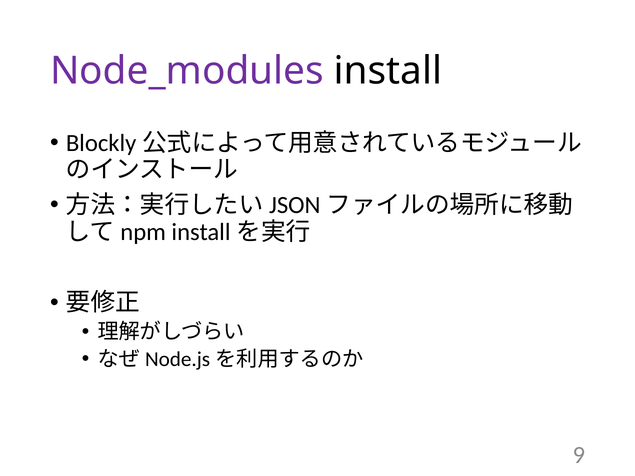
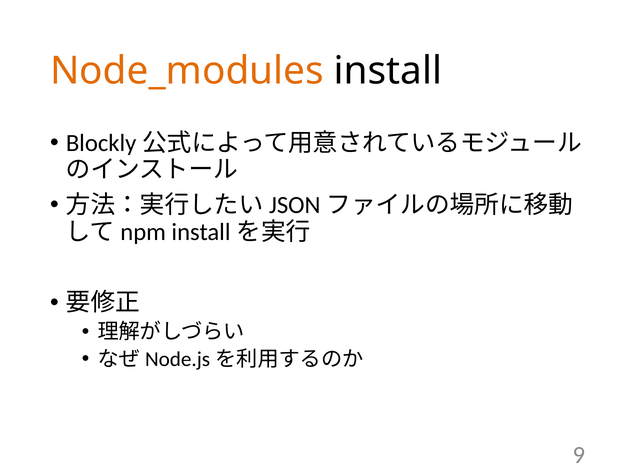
Node_modules colour: purple -> orange (187, 71)
